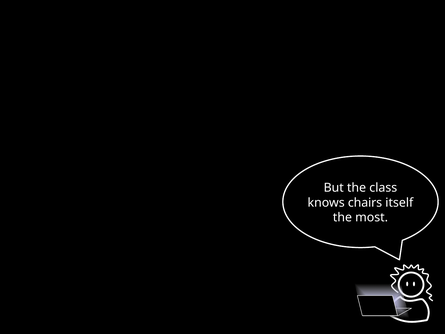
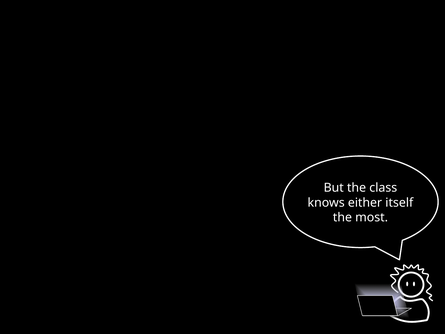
chairs: chairs -> either (365, 202)
